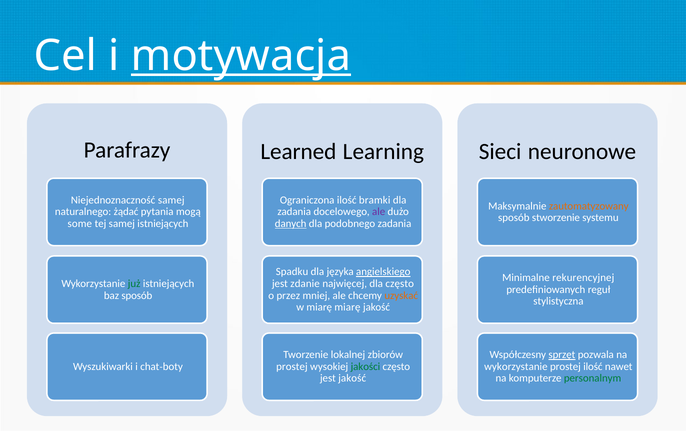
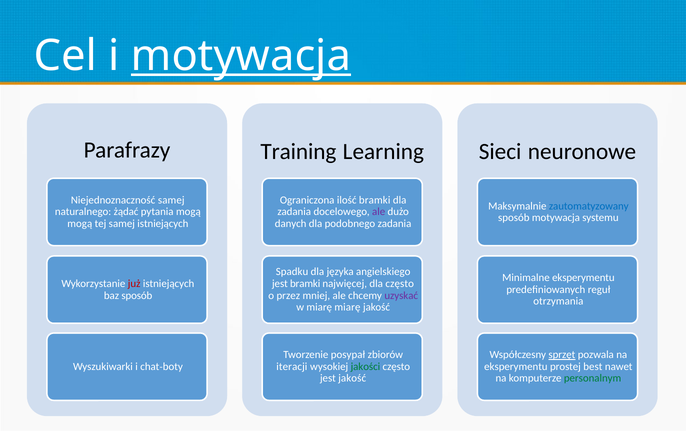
Learned: Learned -> Training (298, 152)
zautomatyzowany colour: orange -> blue (589, 206)
sposób stworzenie: stworzenie -> motywacja (556, 218)
some: some -> mogą (80, 224)
danych underline: present -> none (291, 224)
angielskiego underline: present -> none (383, 272)
Minimalne rekurencyjnej: rekurencyjnej -> eksperymentu (583, 278)
już colour: green -> red (134, 284)
jest zdanie: zdanie -> bramki (305, 284)
uzyskać colour: orange -> purple (401, 296)
stylistyczna: stylistyczna -> otrzymania (558, 301)
lokalnej: lokalnej -> posypał (348, 355)
prostej: prostej -> iteracji (292, 367)
wykorzystanie: wykorzystanie -> eksperymentu (516, 367)
prostej ilość: ilość -> best (593, 367)
